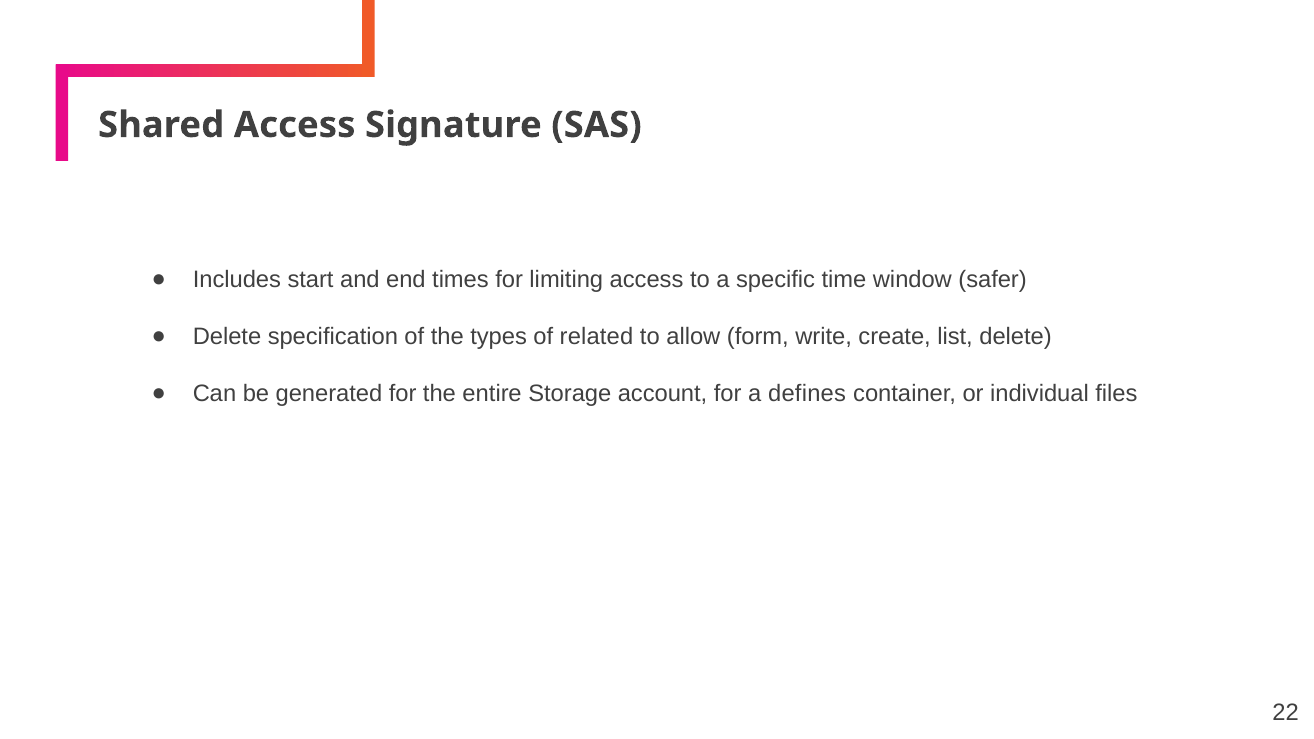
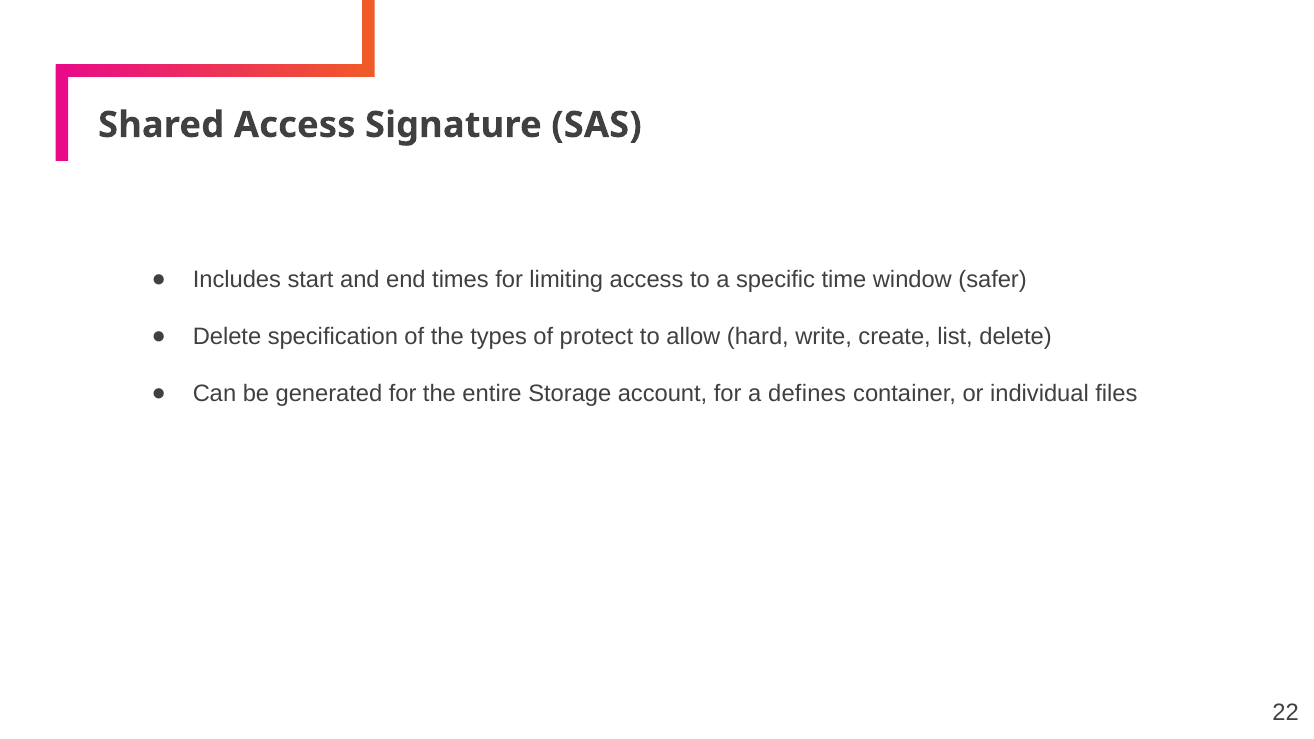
related: related -> protect (596, 337)
form: form -> hard (758, 337)
